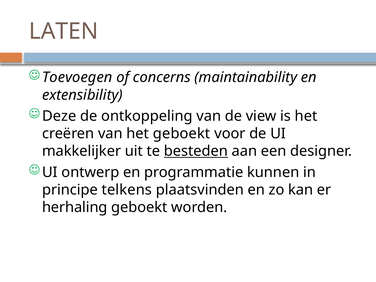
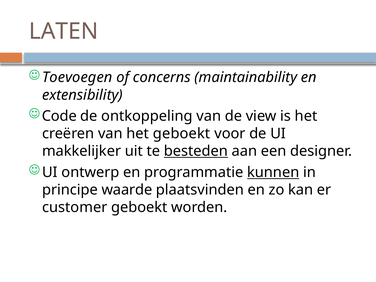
Deze: Deze -> Code (59, 116)
kunnen underline: none -> present (273, 172)
telkens: telkens -> waarde (127, 190)
herhaling: herhaling -> customer (75, 207)
